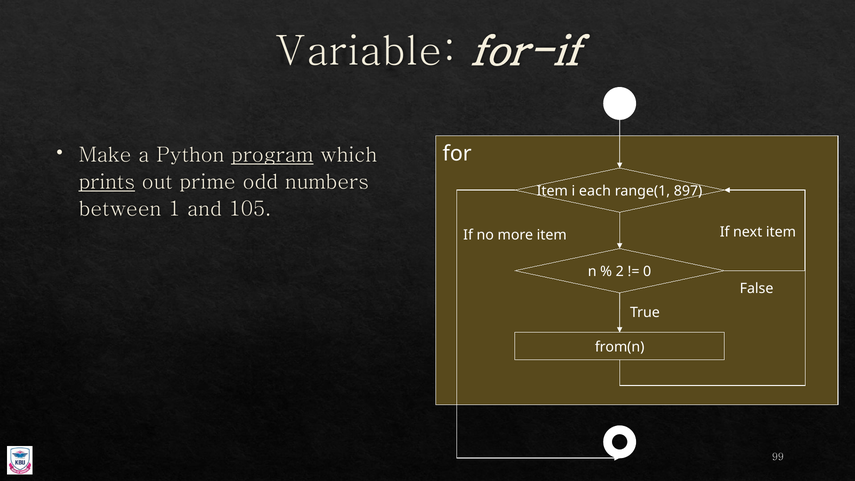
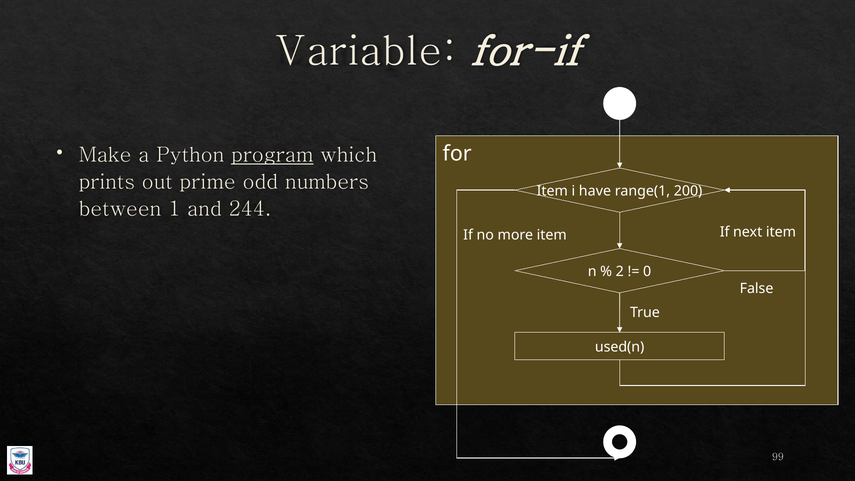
prints underline: present -> none (107, 182)
each: each -> have (595, 191)
897: 897 -> 200 (688, 191)
105: 105 -> 244 (250, 209)
from(n: from(n -> used(n (620, 347)
